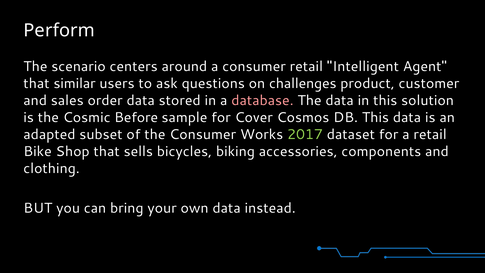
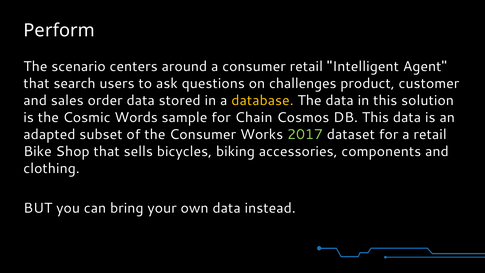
similar: similar -> search (75, 84)
database colour: pink -> yellow (262, 101)
Before: Before -> Words (136, 117)
Cover: Cover -> Chain (254, 117)
